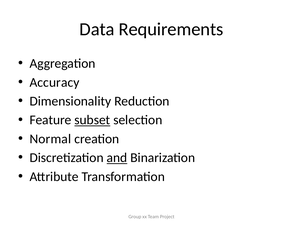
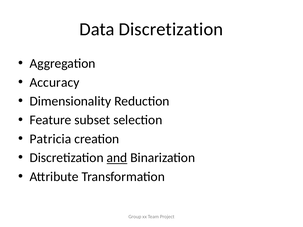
Data Requirements: Requirements -> Discretization (171, 29)
subset underline: present -> none (92, 120)
Normal: Normal -> Patricia (50, 139)
